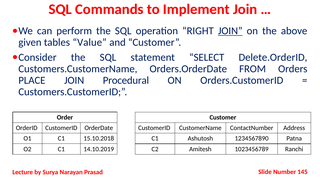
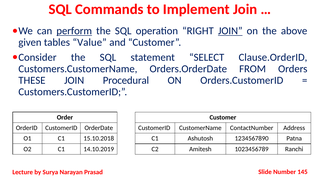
perform underline: none -> present (74, 31)
Delete.OrderID: Delete.OrderID -> Clause.OrderID (273, 57)
PLACE: PLACE -> THESE (32, 80)
